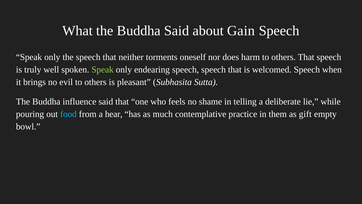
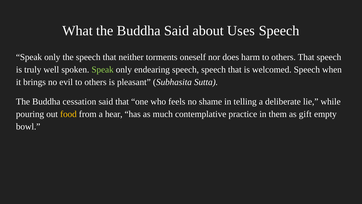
Gain: Gain -> Uses (241, 31)
influence: influence -> cessation (79, 101)
food colour: light blue -> yellow (68, 114)
